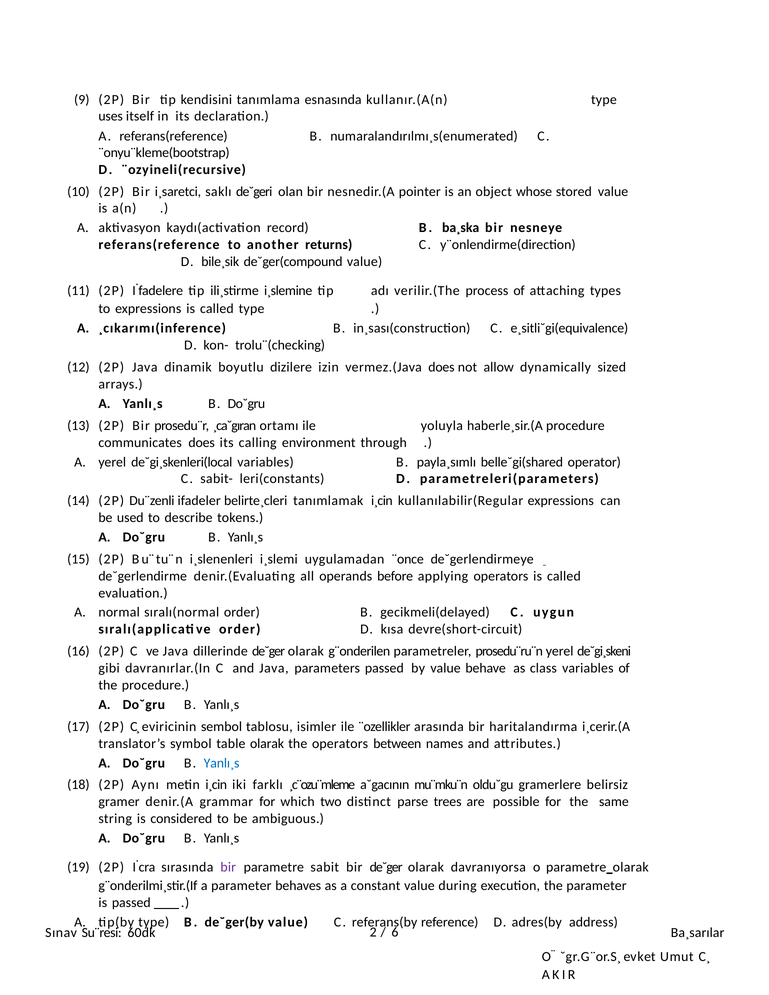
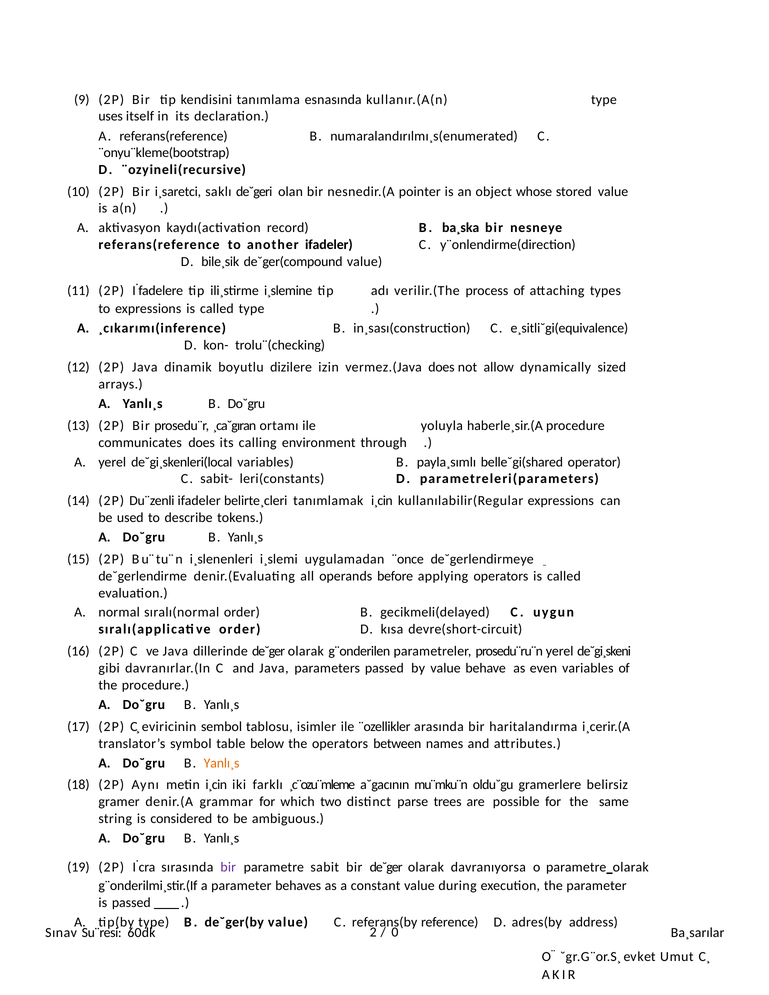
another returns: returns -> ifadeler (329, 245)
class: class -> even (543, 668)
table olarak: olarak -> below (267, 744)
Yanlı¸s colour: blue -> orange (222, 763)
6: 6 -> 0 (395, 932)
